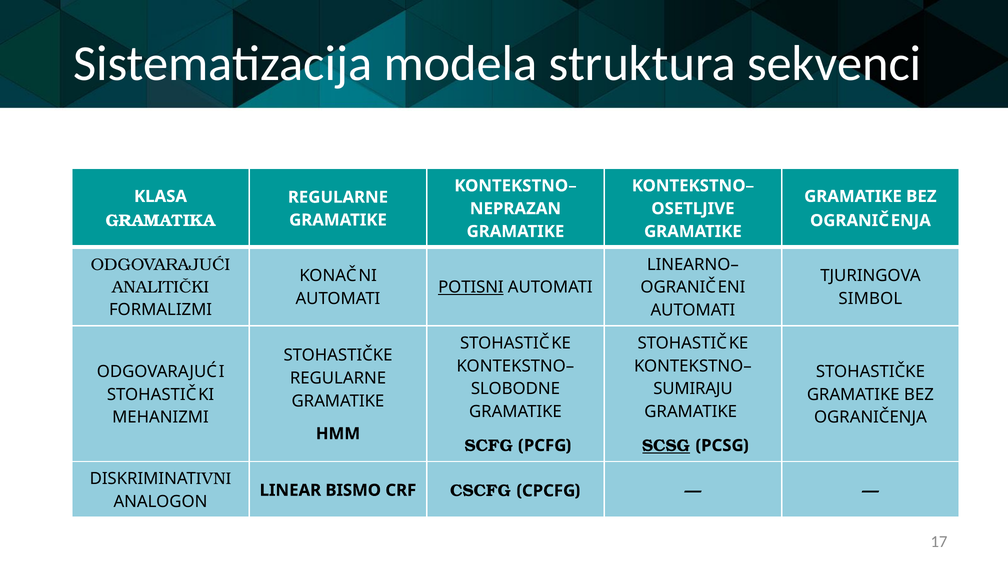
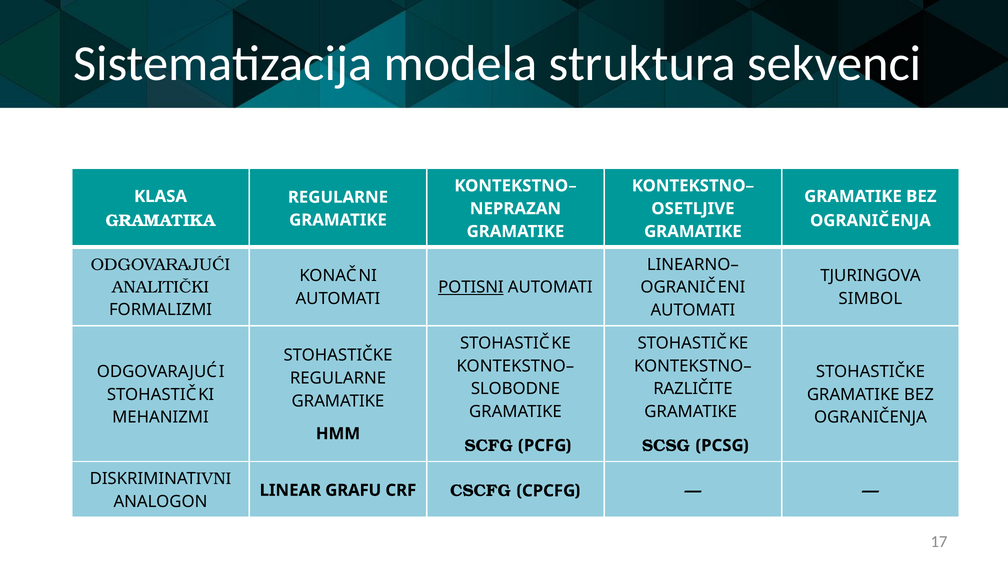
SUMIRAJU: SUMIRAJU -> RAZLIČITE (693, 389)
SCSG underline: present -> none (666, 446)
BISMO: BISMO -> GRAFU (353, 490)
